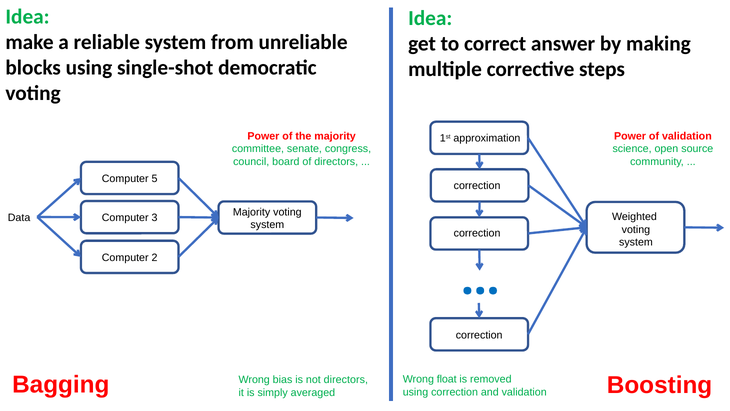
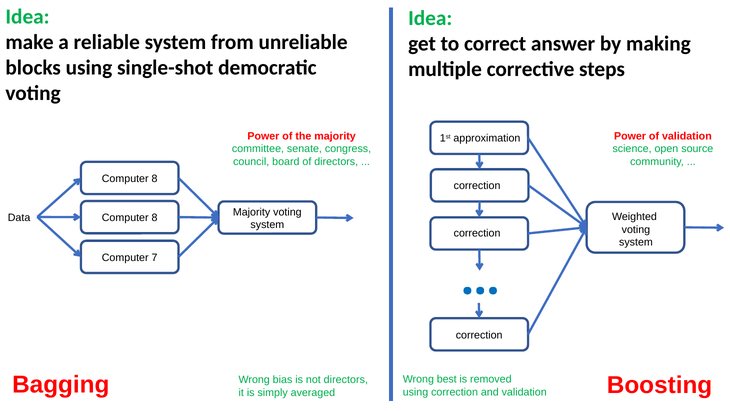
5: 5 -> 8 (155, 178)
3: 3 -> 8 (155, 218)
2: 2 -> 7 (155, 257)
float: float -> best (447, 379)
